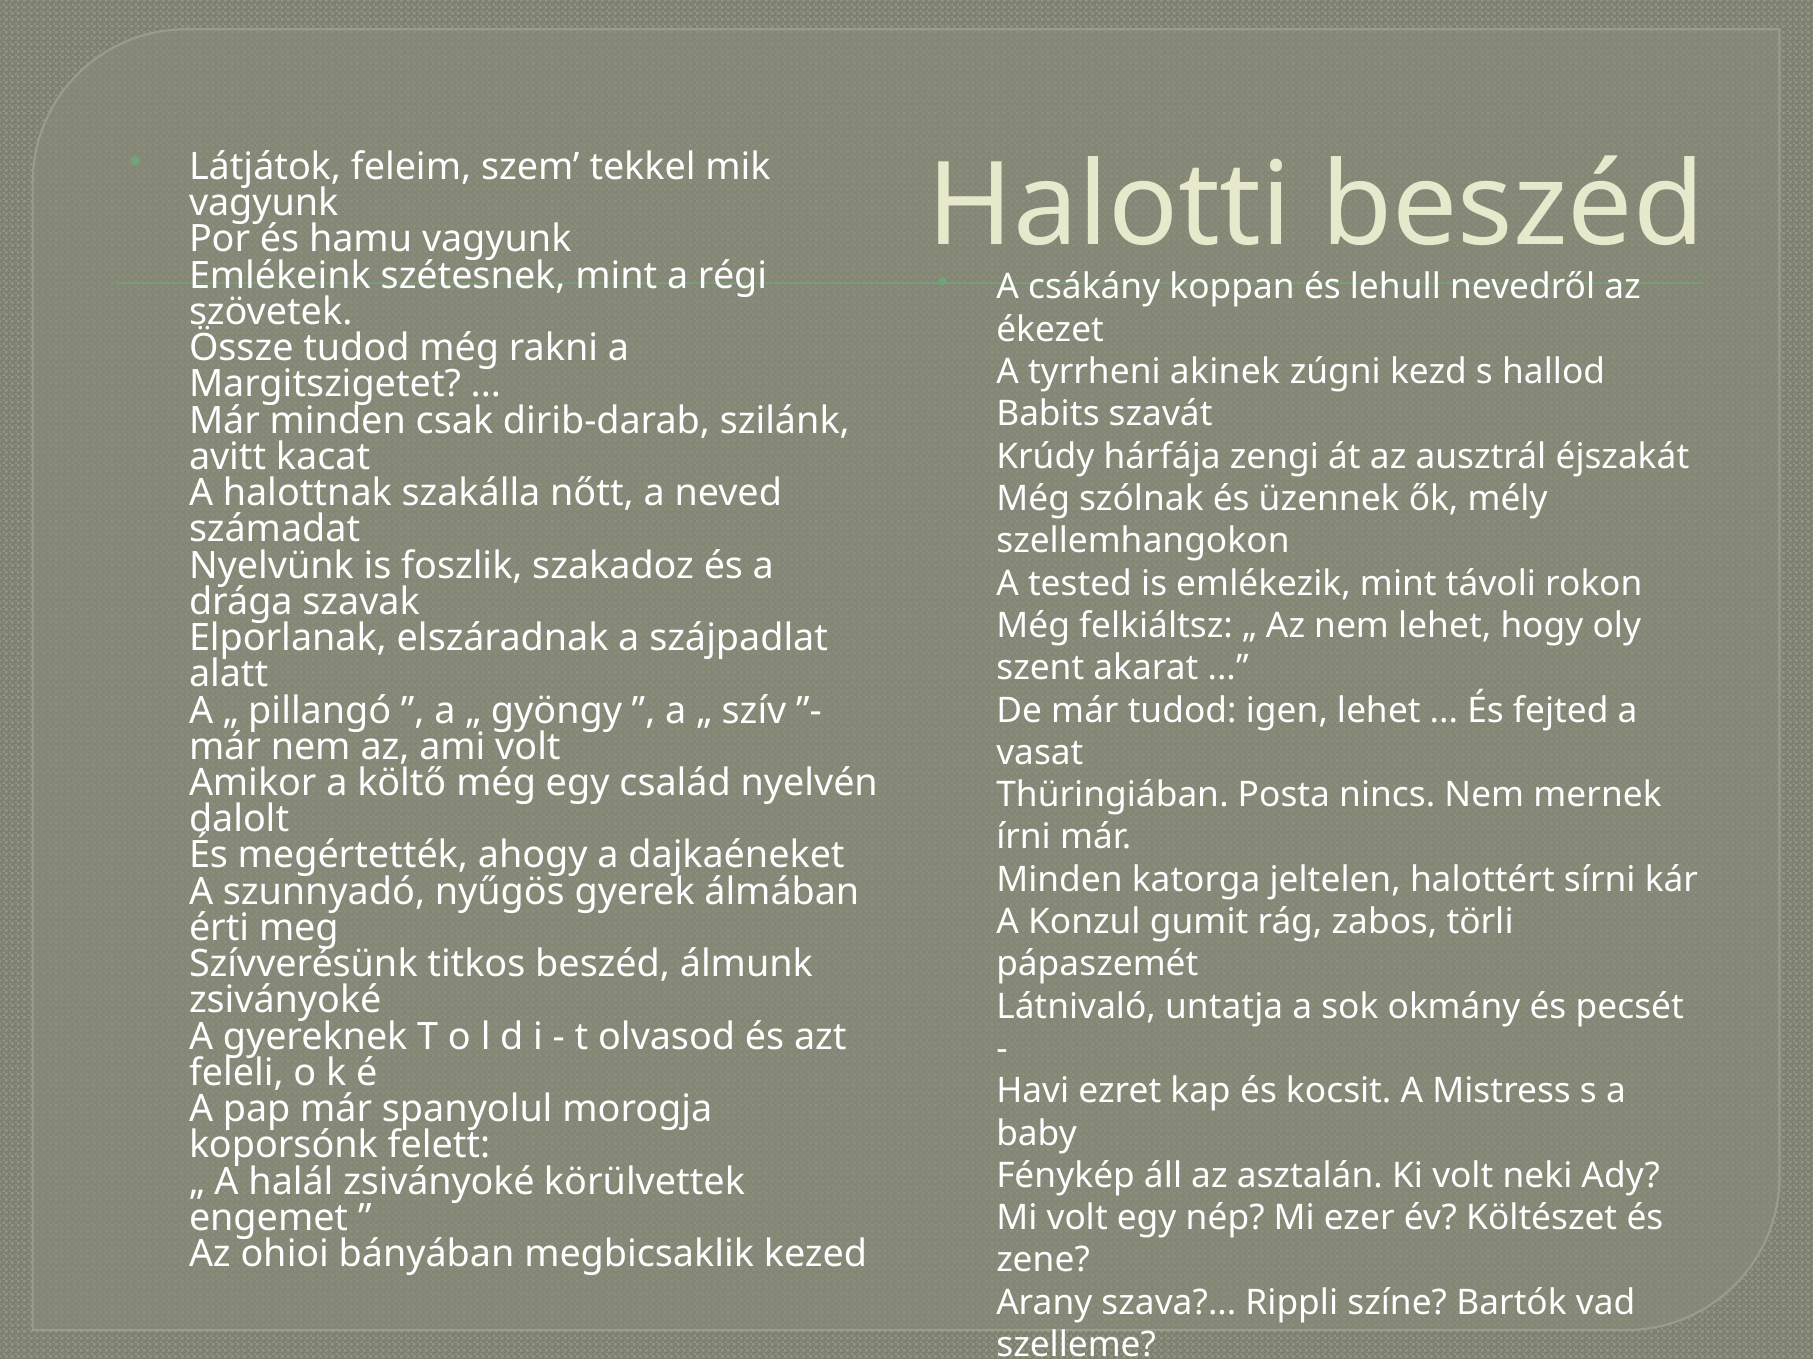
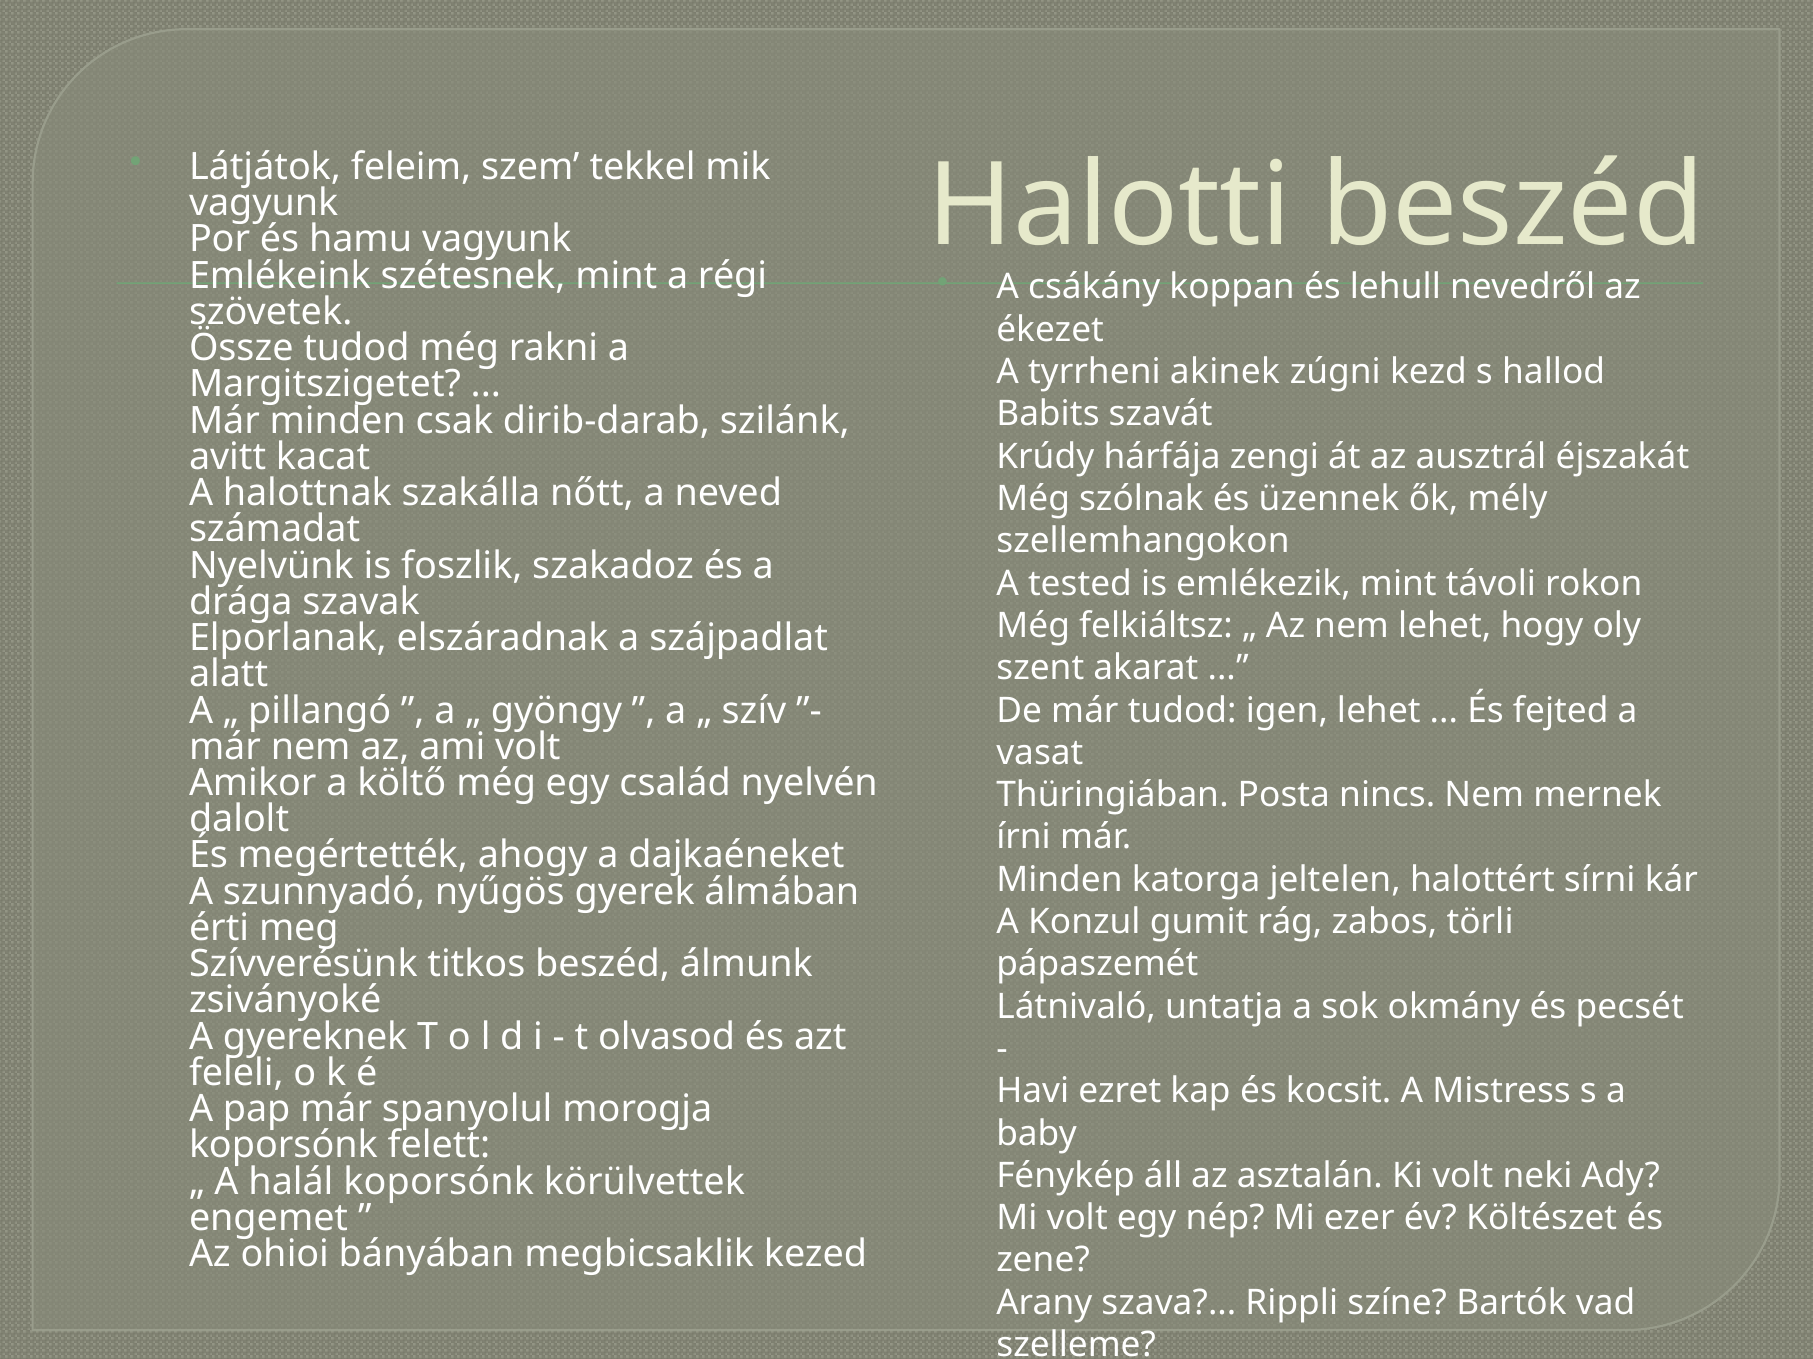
halál zsiványoké: zsiványoké -> koporsónk (439, 1182)
